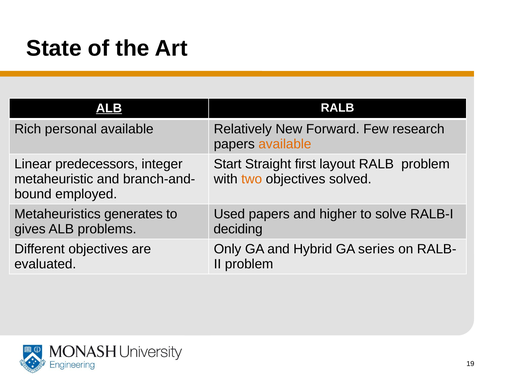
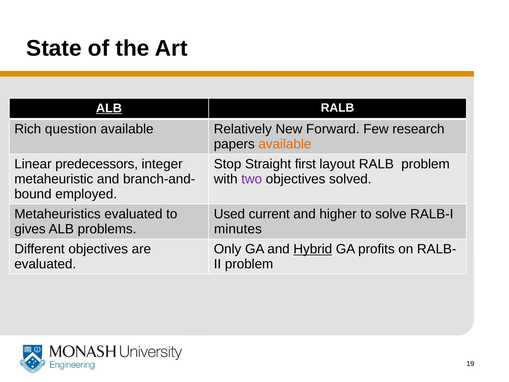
personal: personal -> question (71, 129)
Start: Start -> Stop (228, 164)
two colour: orange -> purple (252, 179)
Metaheuristics generates: generates -> evaluated (133, 214)
Used papers: papers -> current (269, 214)
deciding: deciding -> minutes (238, 229)
Hybrid underline: none -> present (313, 249)
series: series -> profits (376, 249)
